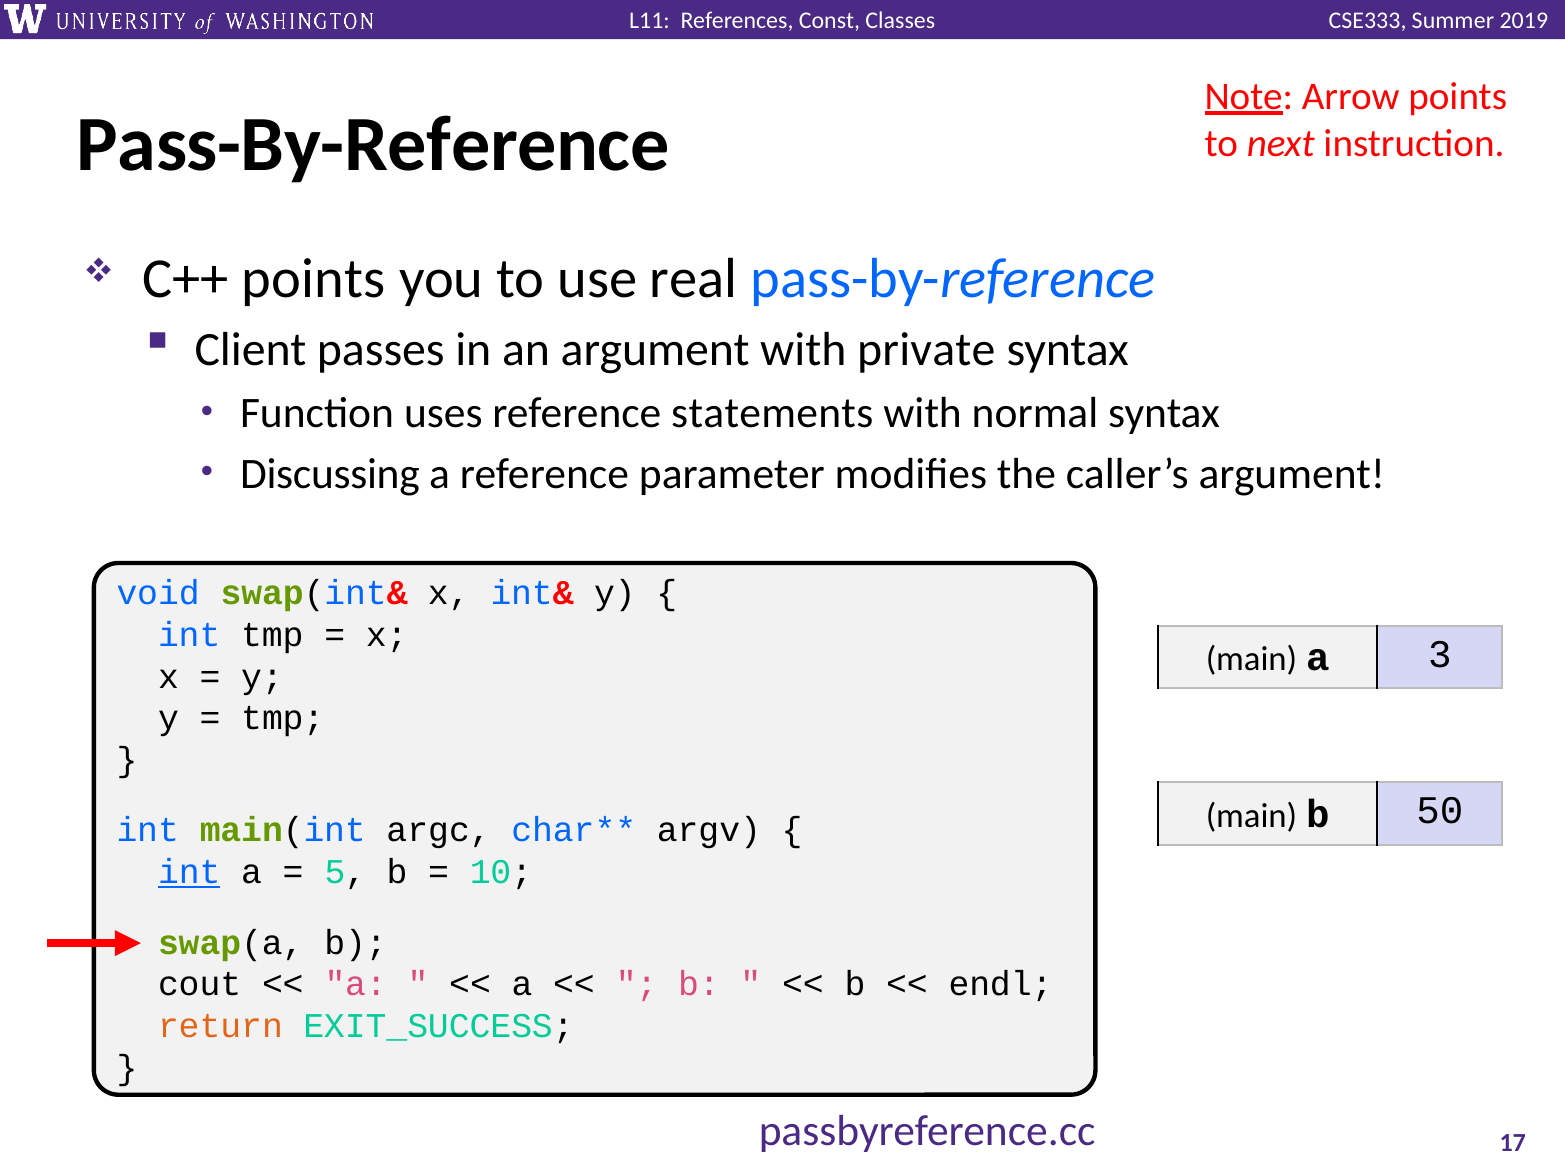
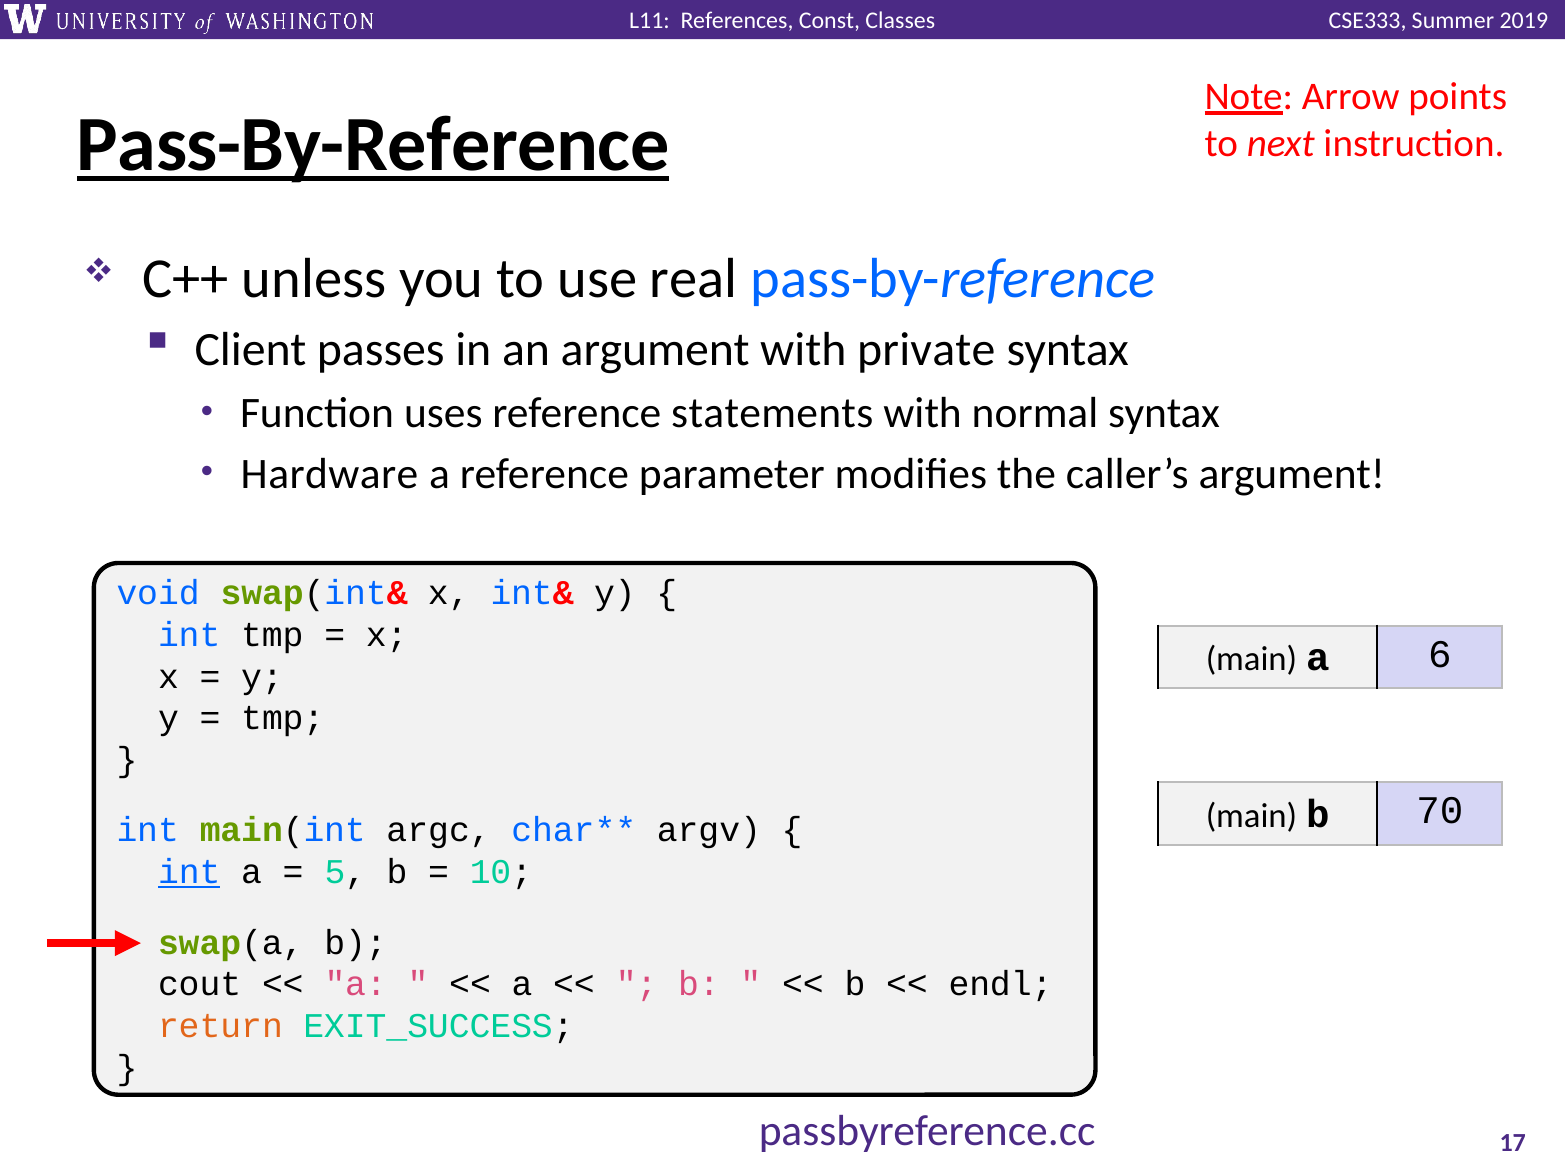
Pass-By-Reference underline: none -> present (373, 145)
C++ points: points -> unless (314, 279)
Discussing: Discussing -> Hardware (330, 474)
3: 3 -> 6 (1440, 655)
50: 50 -> 70 (1440, 811)
